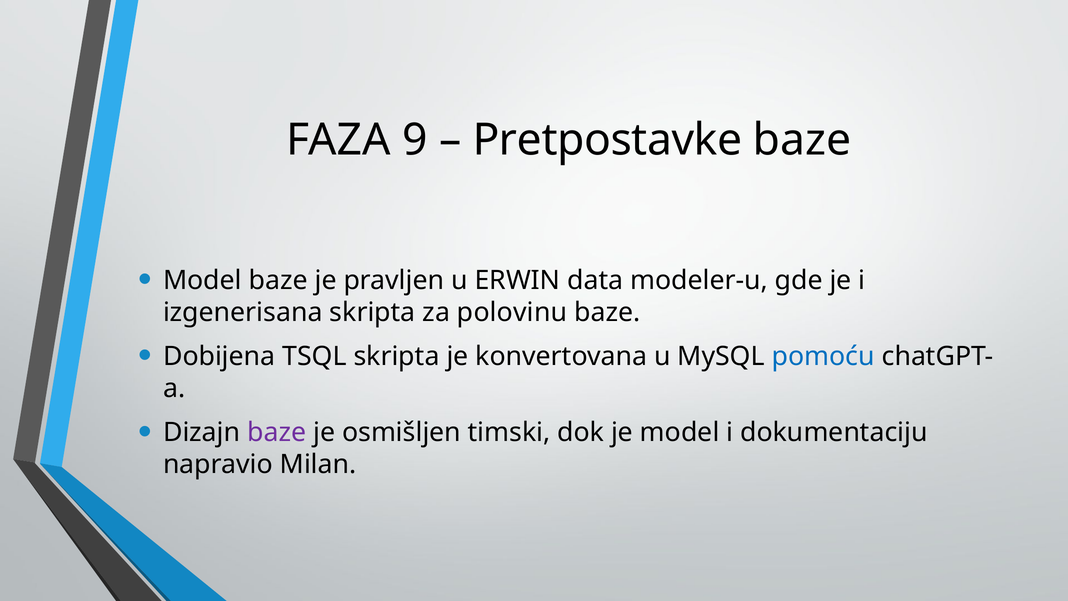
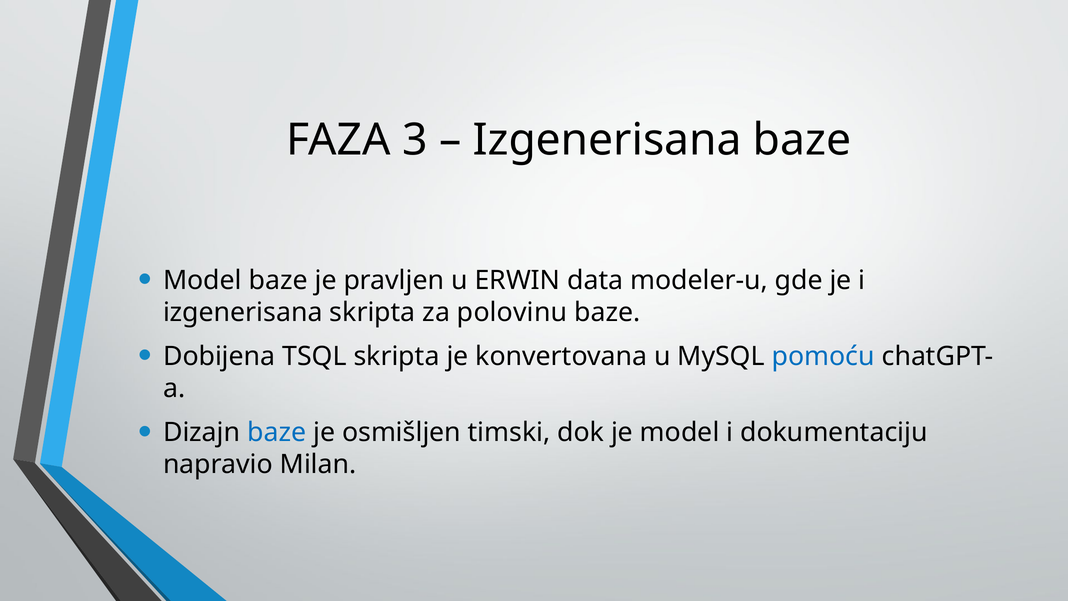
9: 9 -> 3 (415, 140)
Pretpostavke: Pretpostavke -> Izgenerisana (607, 140)
baze colour: purple -> blue (277, 432)
